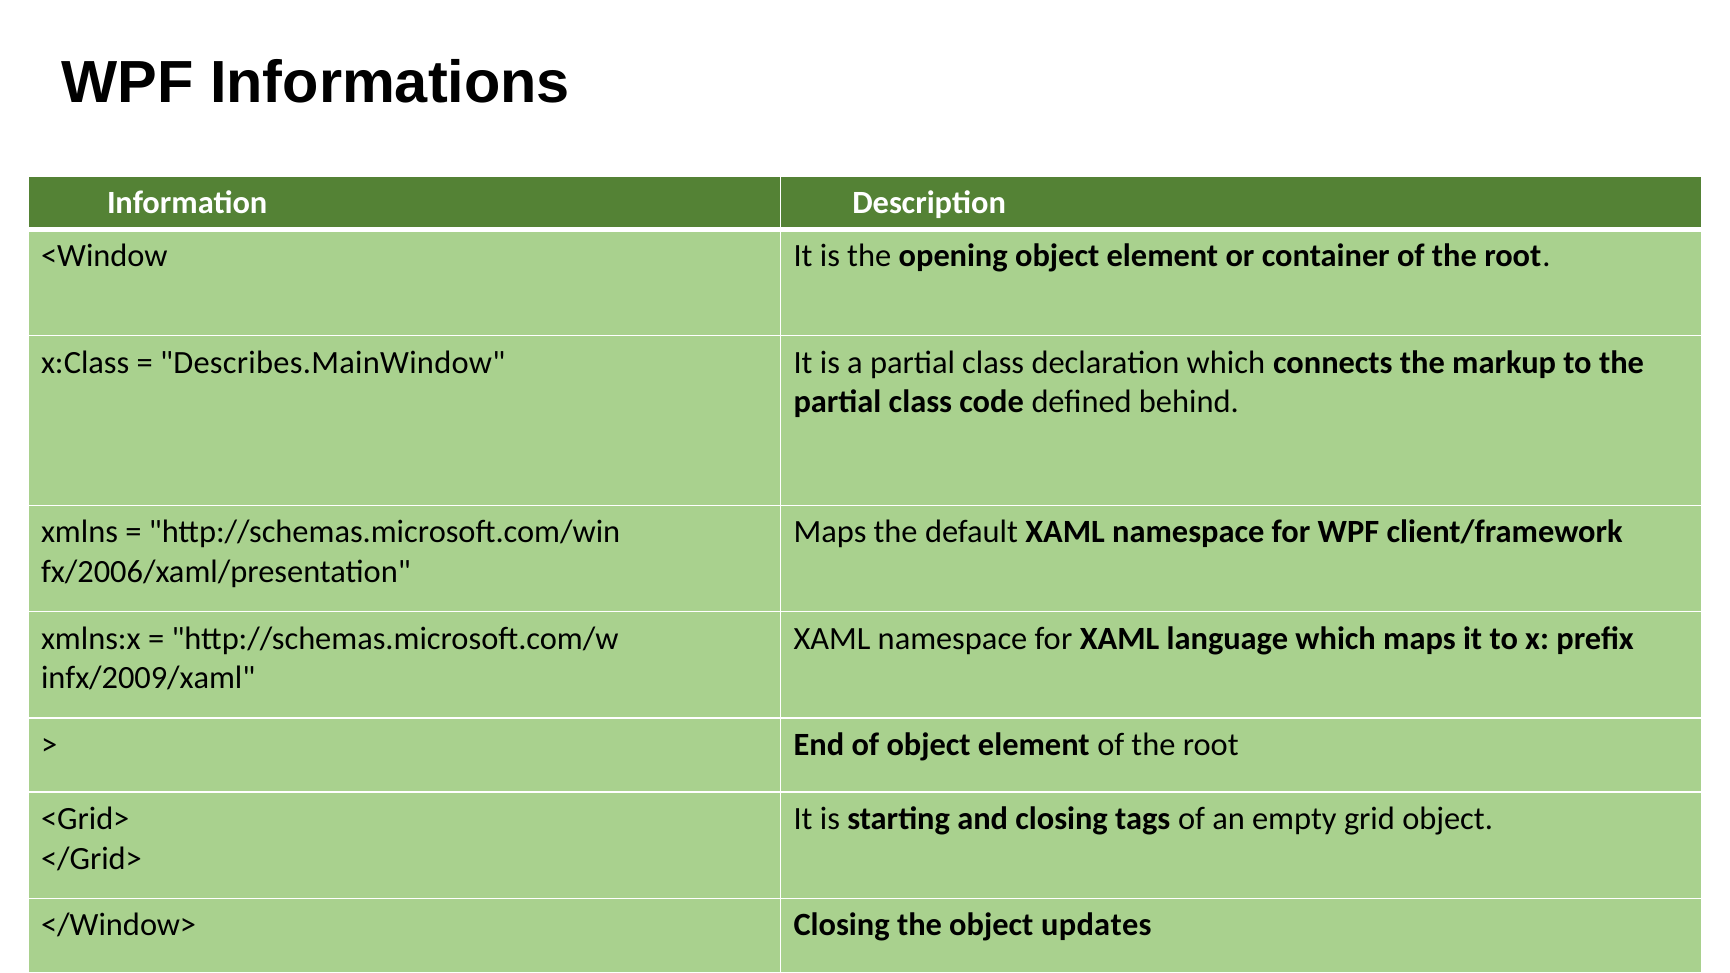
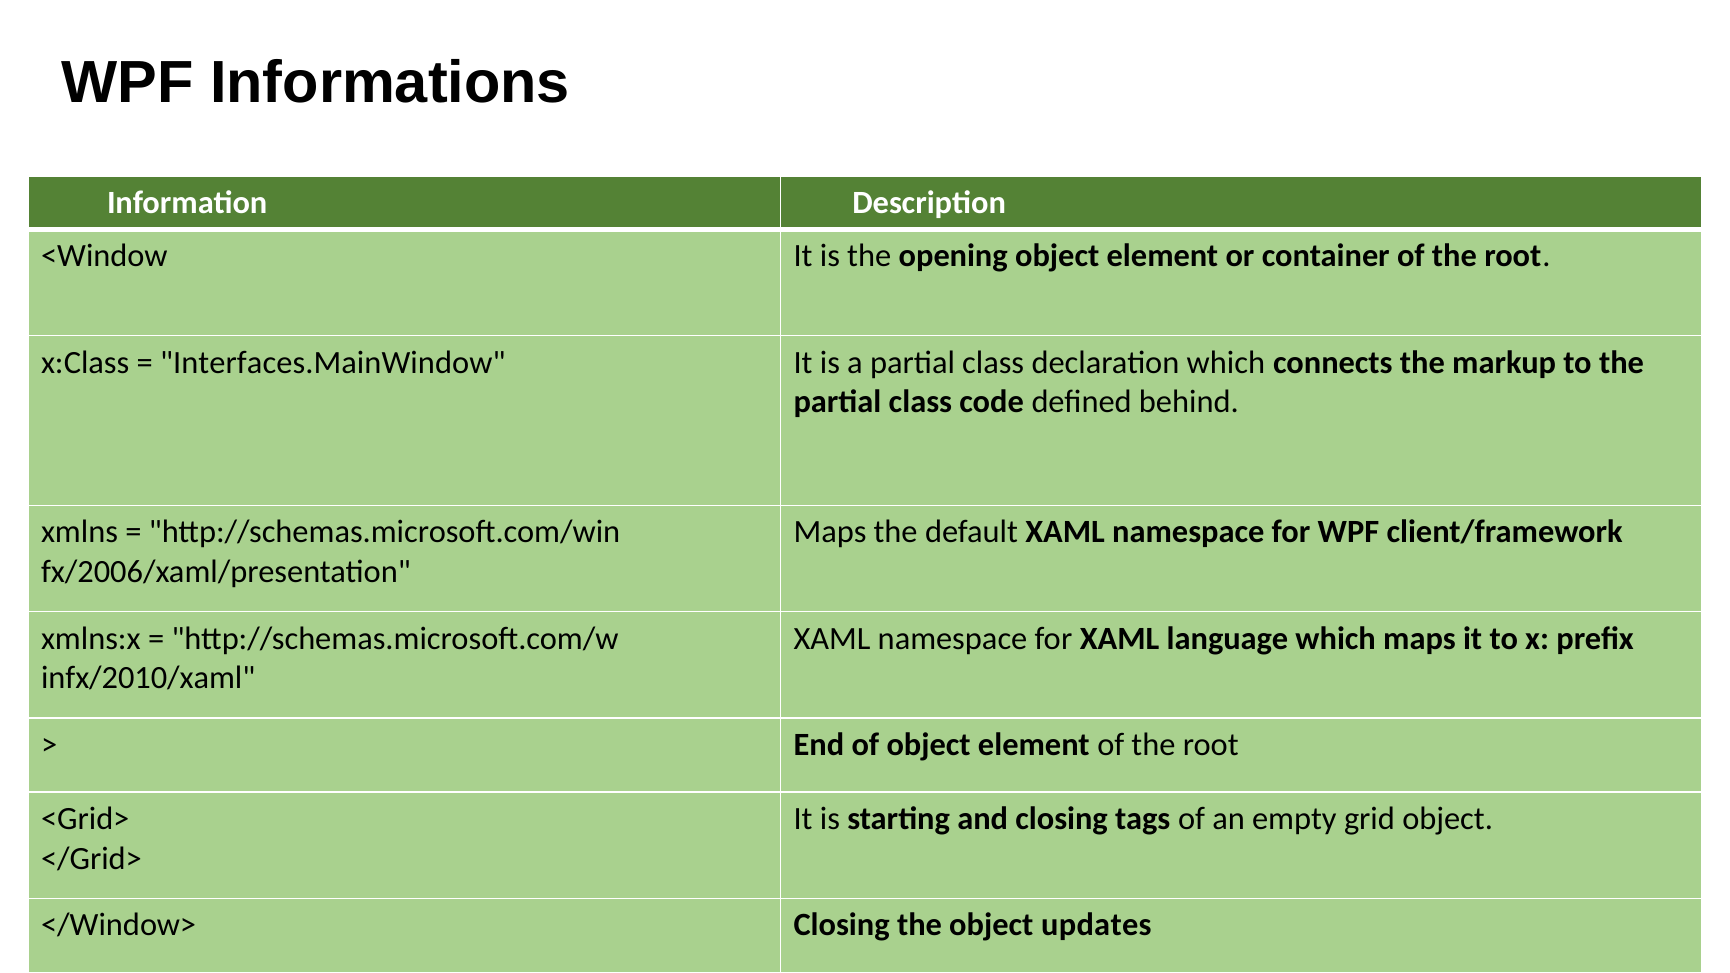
Describes.MainWindow: Describes.MainWindow -> Interfaces.MainWindow (333, 362)
infx/2009/xaml: infx/2009/xaml -> infx/2010/xaml (148, 678)
